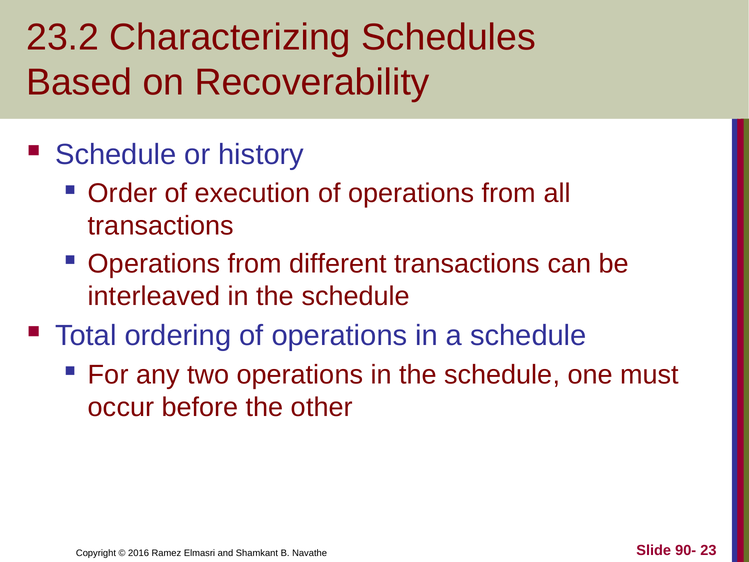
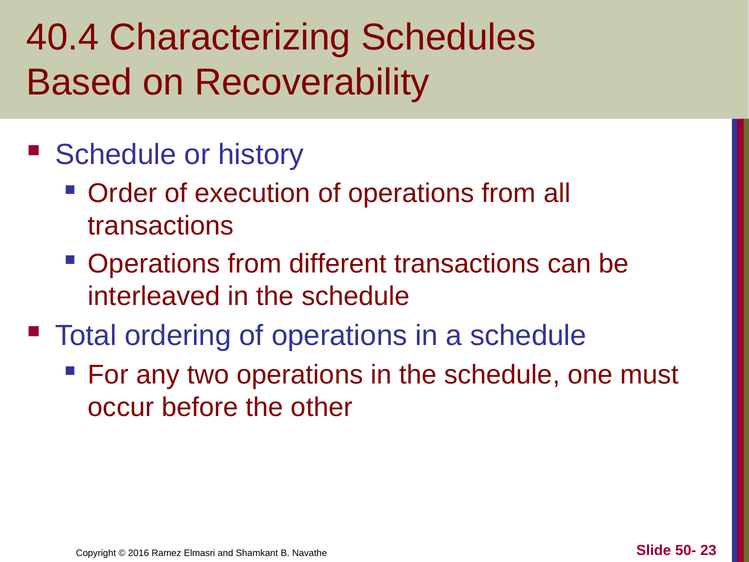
23.2: 23.2 -> 40.4 (63, 38)
90-: 90- -> 50- (686, 550)
